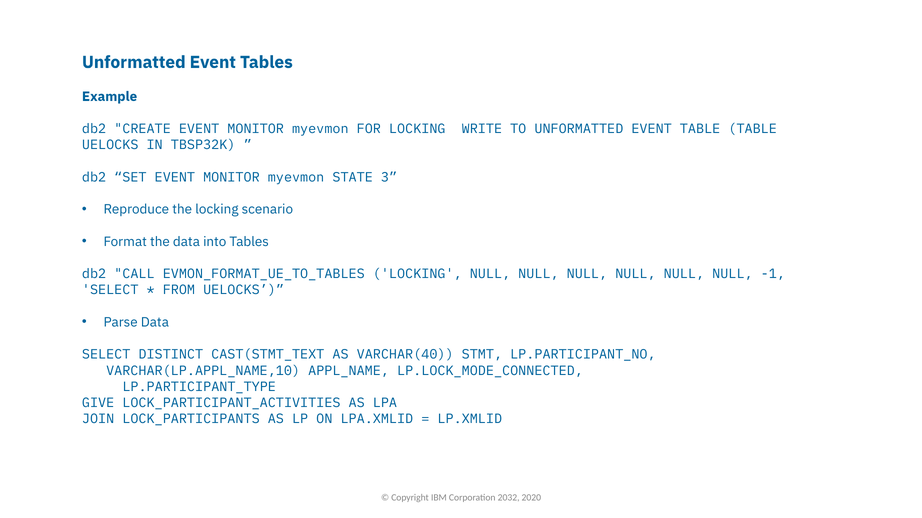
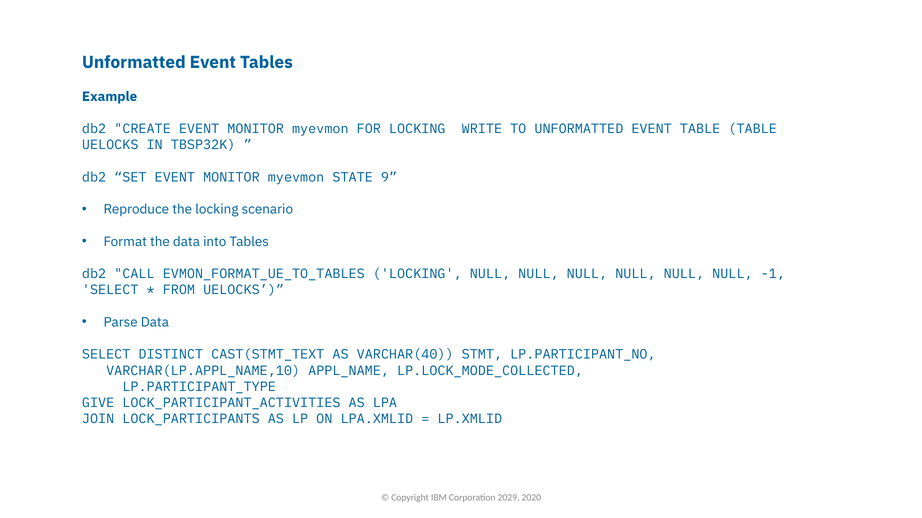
3: 3 -> 9 (389, 177)
LP.LOCK_MODE_CONNECTED: LP.LOCK_MODE_CONNECTED -> LP.LOCK_MODE_COLLECTED (490, 371)
2032: 2032 -> 2029 (509, 498)
